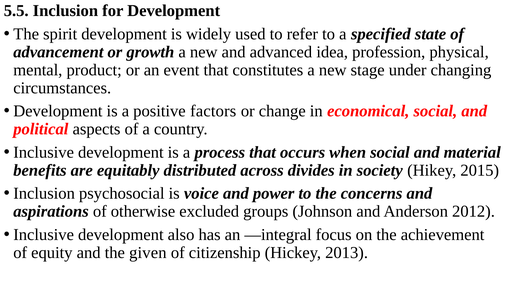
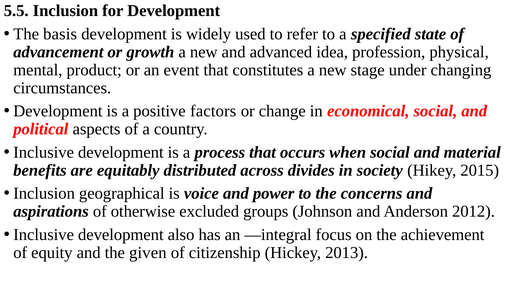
spirit: spirit -> basis (60, 34)
psychosocial: psychosocial -> geographical (122, 193)
